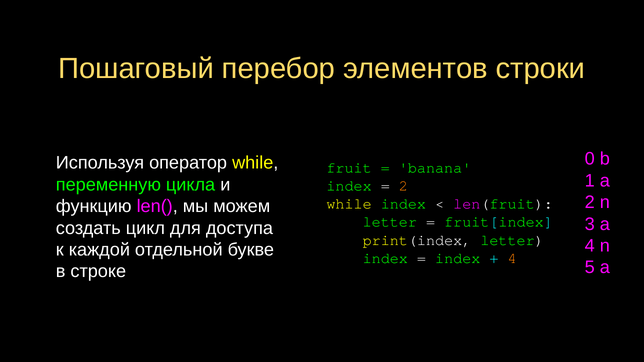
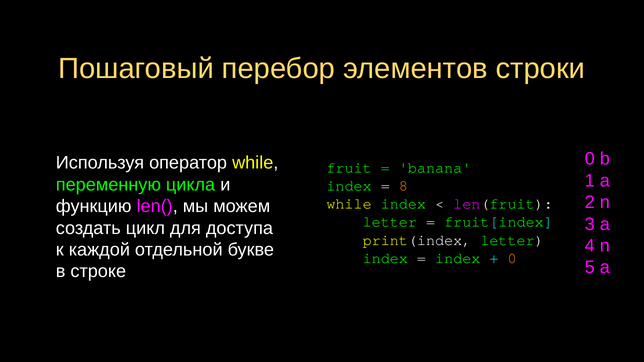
2: 2 -> 8 (403, 186)
4: 4 -> 0 (512, 258)
